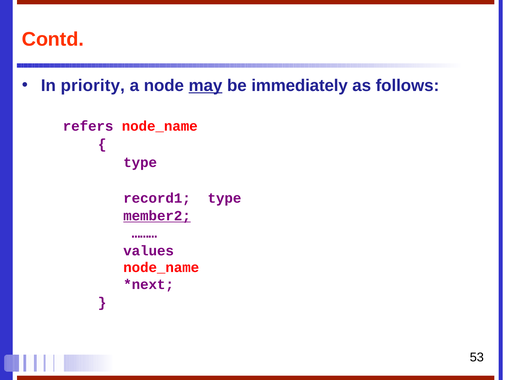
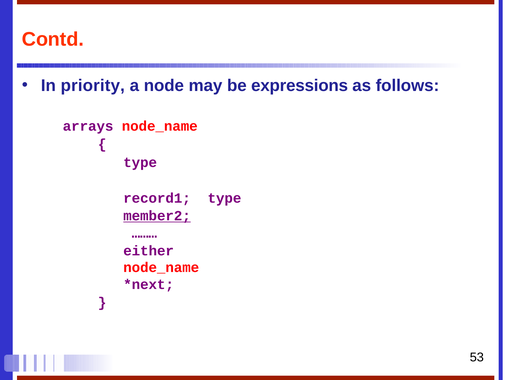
may underline: present -> none (205, 86)
immediately: immediately -> expressions (300, 86)
refers: refers -> arrays (88, 126)
values: values -> either (149, 251)
